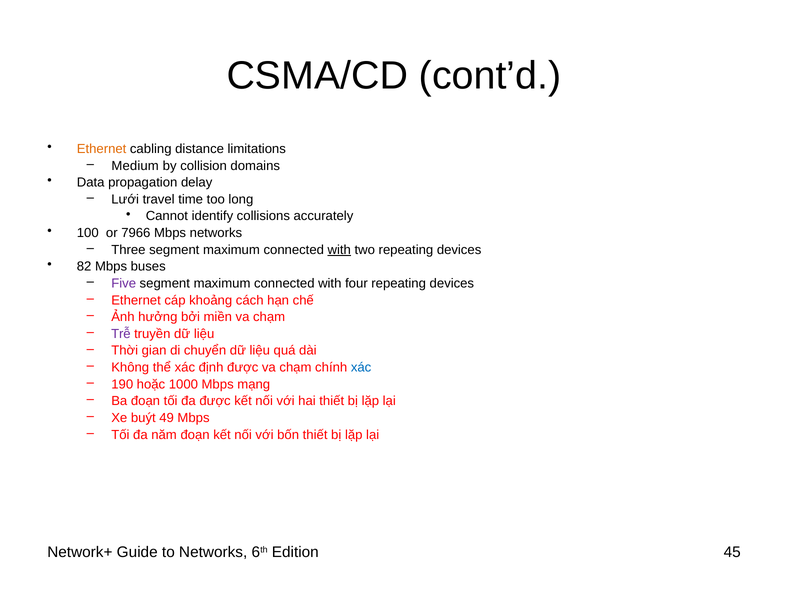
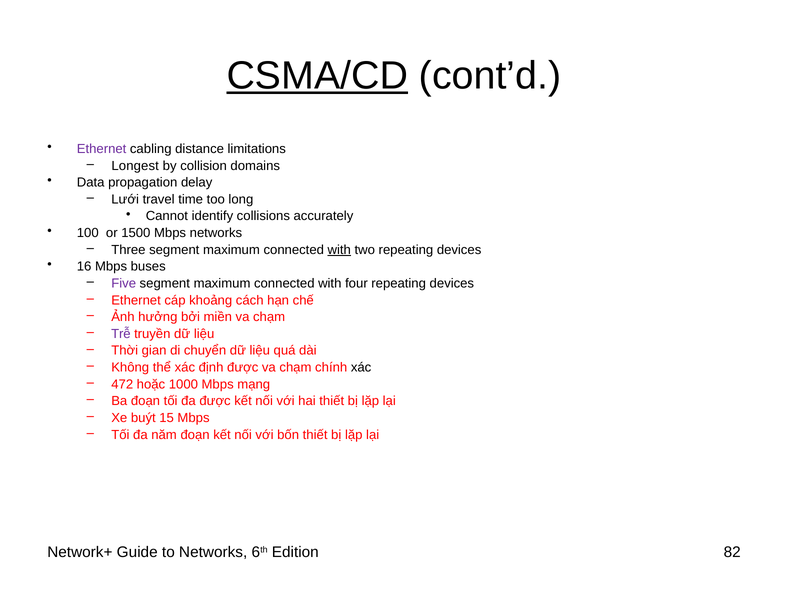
CSMA/CD underline: none -> present (317, 76)
Ethernet colour: orange -> purple (102, 149)
Medium: Medium -> Longest (135, 166)
7966: 7966 -> 1500 (136, 233)
82: 82 -> 16 (84, 267)
xác colour: blue -> black (361, 367)
190: 190 -> 472 (122, 384)
49: 49 -> 15 (167, 418)
45: 45 -> 82 (732, 552)
